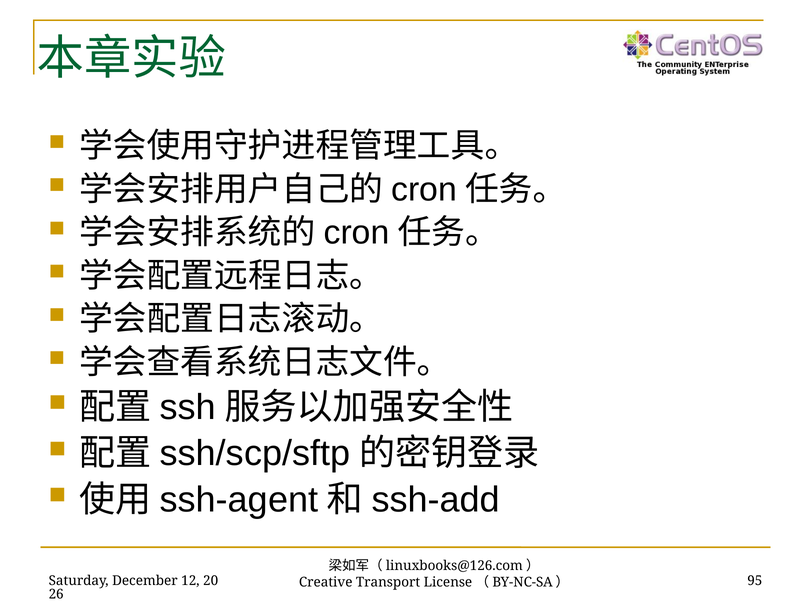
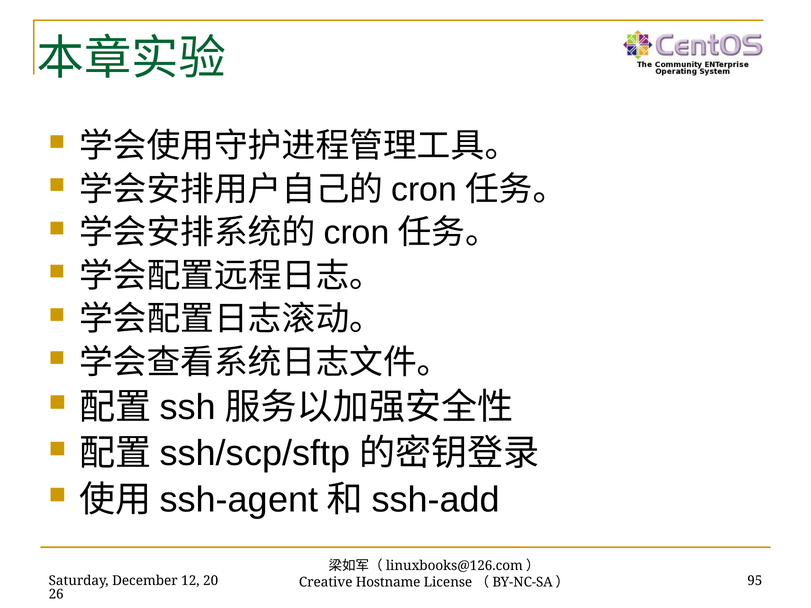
Transport: Transport -> Hostname (388, 582)
